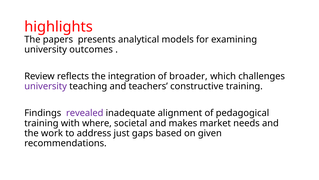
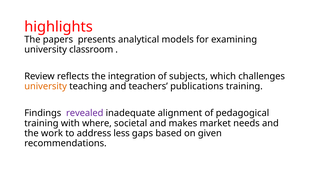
outcomes: outcomes -> classroom (91, 49)
broader: broader -> subjects (188, 76)
university colour: purple -> orange (46, 86)
constructive: constructive -> publications (197, 86)
just: just -> less (122, 133)
